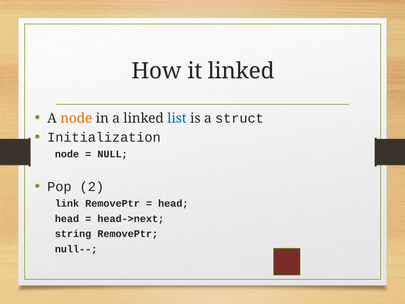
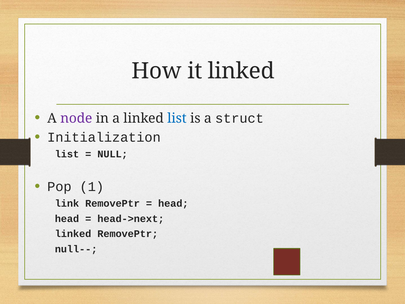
node colour: orange -> purple (76, 118)
node: node -> list (67, 154)
2: 2 -> 1 (92, 187)
string: string -> linked (73, 234)
